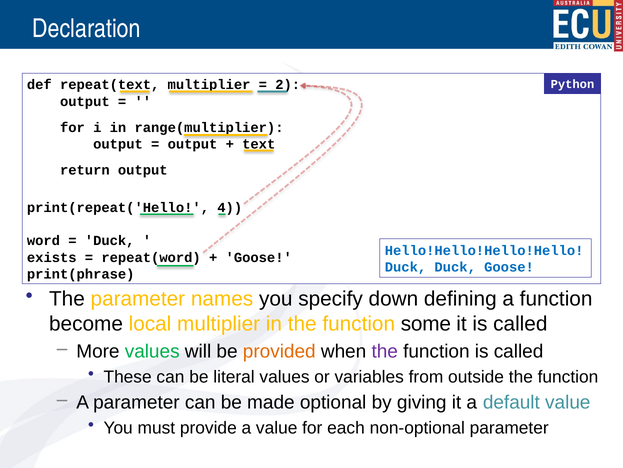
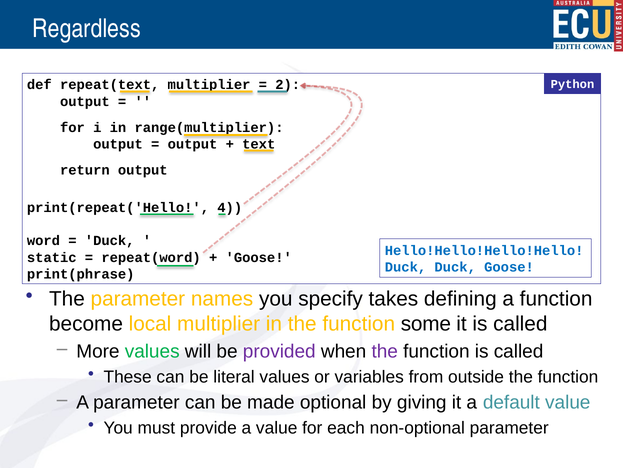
Declaration: Declaration -> Regardless (86, 29)
exists: exists -> static (52, 257)
down: down -> takes (393, 299)
provided colour: orange -> purple (279, 351)
